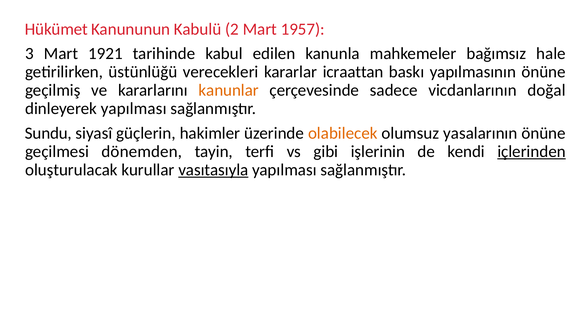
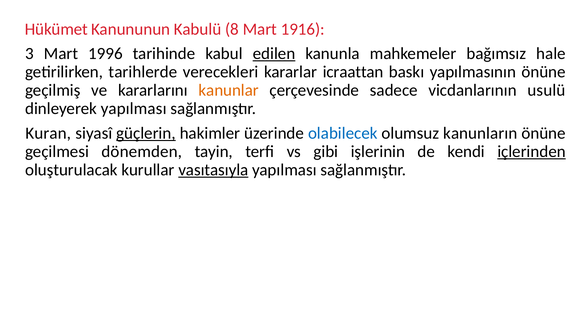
2: 2 -> 8 (232, 29)
1957: 1957 -> 1916 (303, 29)
1921: 1921 -> 1996 (105, 54)
edilen underline: none -> present (274, 54)
üstünlüğü: üstünlüğü -> tarihlerde (143, 72)
doğal: doğal -> usulü (546, 90)
Sundu: Sundu -> Kuran (48, 133)
güçlerin underline: none -> present (146, 133)
olabilecek colour: orange -> blue (343, 133)
yasalarının: yasalarının -> kanunların (480, 133)
